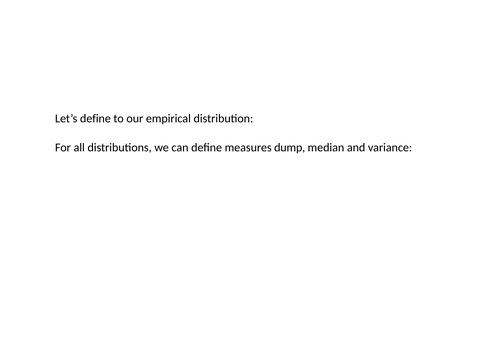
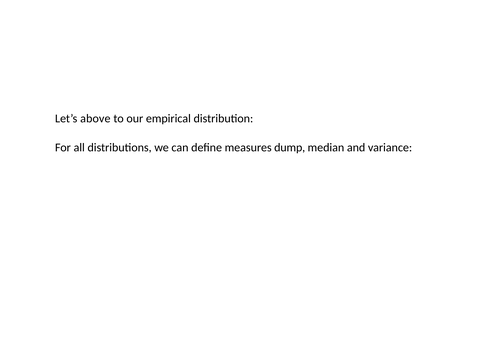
Let’s define: define -> above (95, 119)
